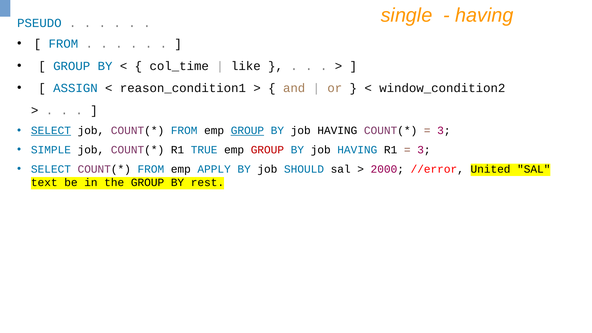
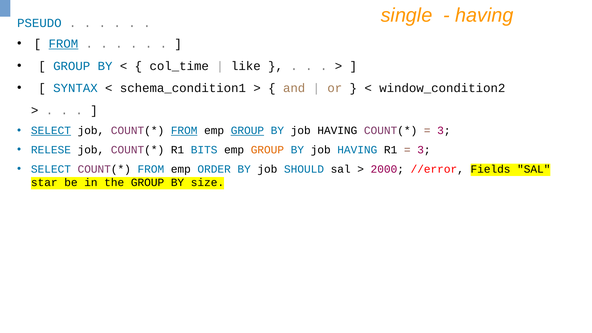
FROM underline: none -> present (63, 44)
ASSIGN: ASSIGN -> SYNTAX (75, 88)
reason_condition1: reason_condition1 -> schema_condition1 (183, 88)
FROM underline: none -> present (184, 131)
SIMPLE: SIMPLE -> RELESE (51, 150)
TRUE: TRUE -> BITS (204, 150)
GROUP colour: red -> orange (267, 150)
APPLY: APPLY -> ORDER (214, 169)
United: United -> Fields (491, 169)
text: text -> star (44, 182)
rest: rest -> size (207, 182)
